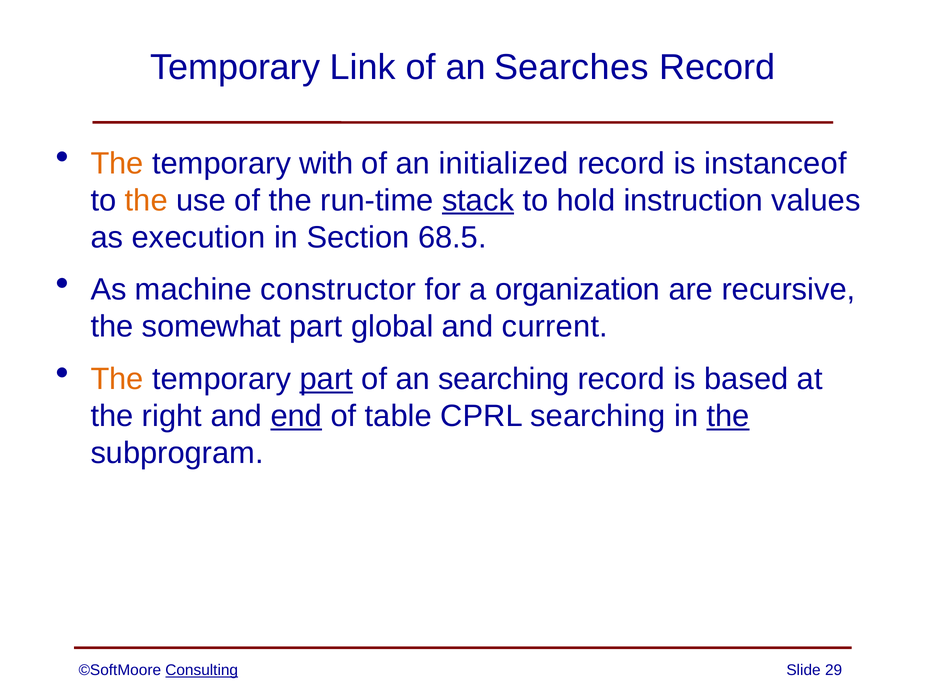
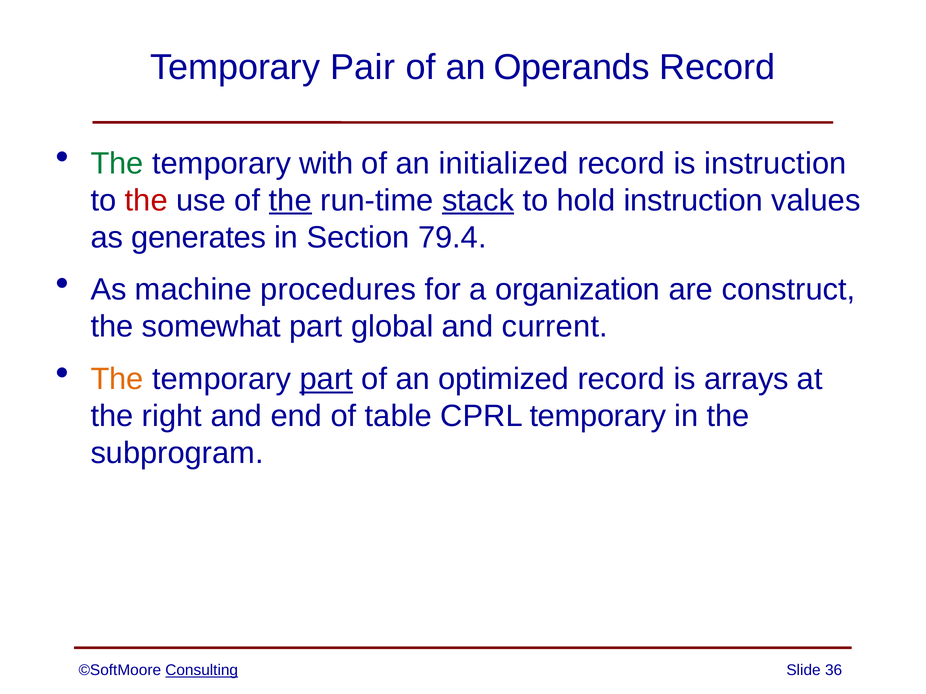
Link: Link -> Pair (363, 67)
Searches: Searches -> Operands (572, 67)
The colour: orange -> green (117, 163)
is instanceof: instanceof -> instruction (775, 163)
the colour: orange -> red (146, 200)
the underline: none -> present (290, 200)
execution: execution -> generates (199, 238)
68.5: 68.5 -> 79.4 (452, 238)
constructor: constructor -> procedures (338, 290)
recursive: recursive -> construct (789, 290)
an searching: searching -> optimized (504, 379)
based: based -> arrays (746, 379)
end underline: present -> none (296, 417)
CPRL searching: searching -> temporary (598, 417)
the underline: present -> none (728, 417)
29: 29 -> 36 (834, 671)
